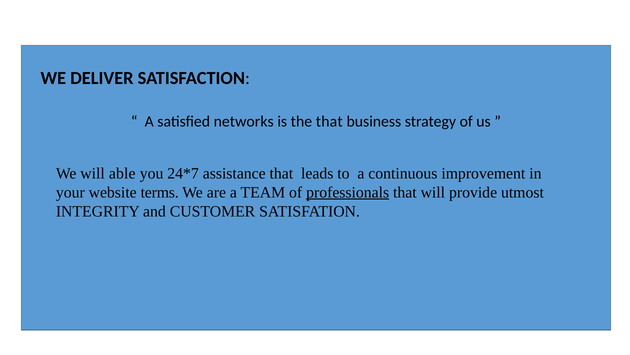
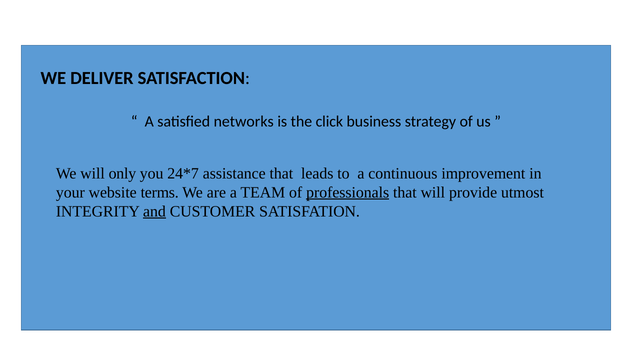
the that: that -> click (329, 121)
able: able -> only (122, 173)
and underline: none -> present (154, 211)
